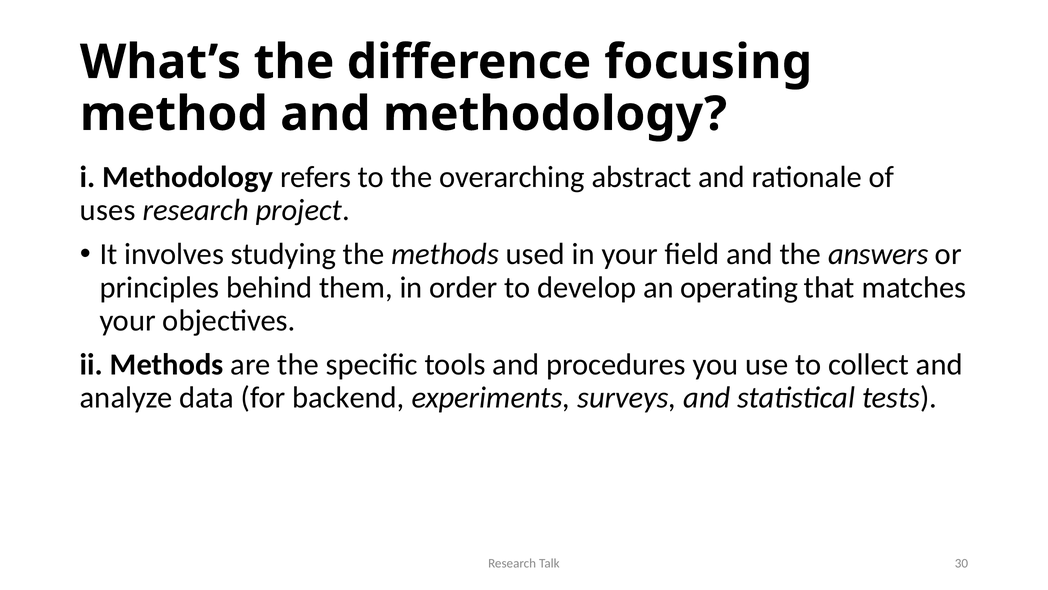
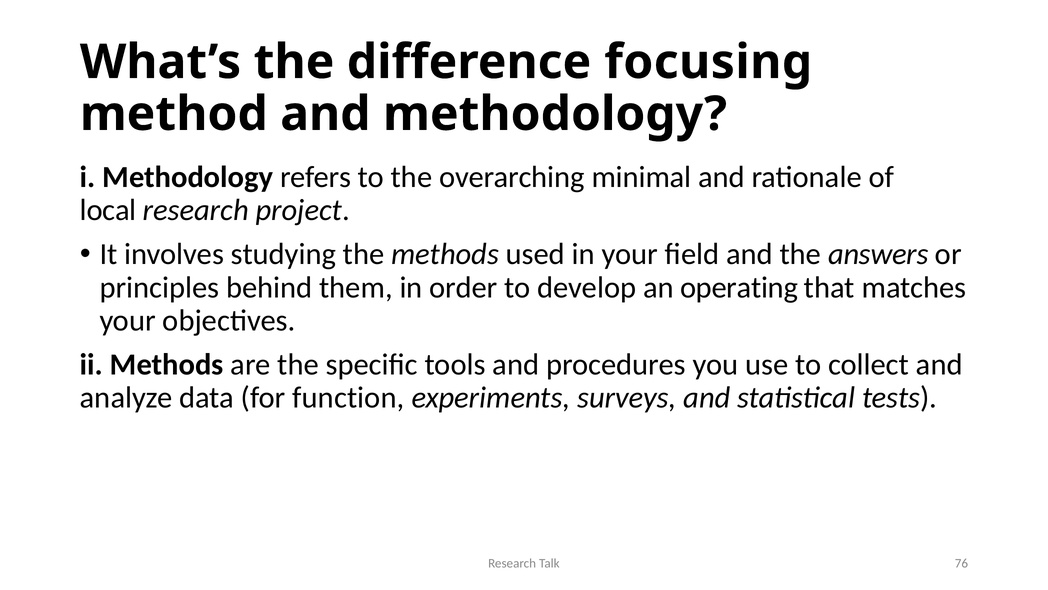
abstract: abstract -> minimal (641, 177)
uses: uses -> local (108, 210)
backend: backend -> function (348, 397)
30: 30 -> 76 (961, 563)
